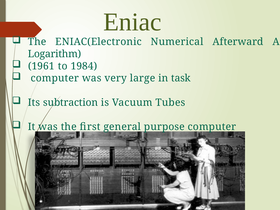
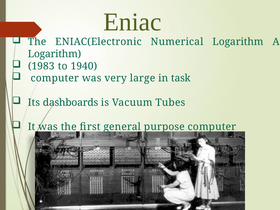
Numerical Afterward: Afterward -> Logarithm (238, 42)
1961: 1961 -> 1983 (41, 66)
1984: 1984 -> 1940 (84, 66)
subtraction: subtraction -> dashboards (71, 102)
